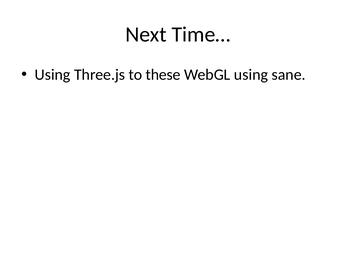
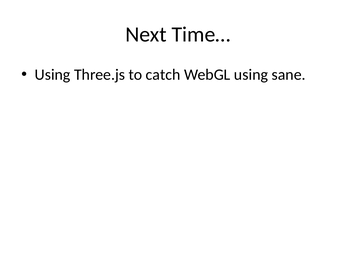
these: these -> catch (163, 75)
